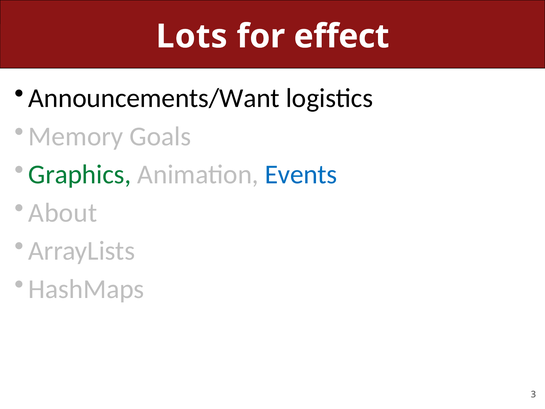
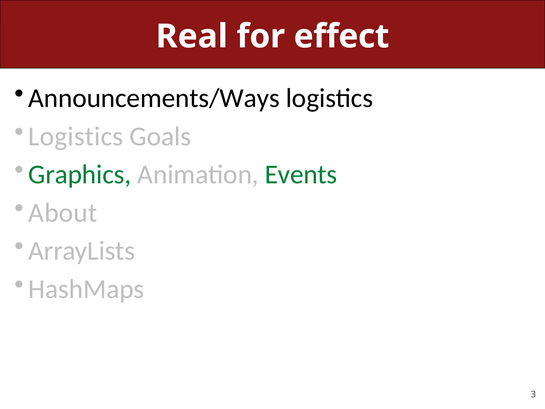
Lots: Lots -> Real (192, 36)
Announcements/Want: Announcements/Want -> Announcements/Ways (154, 98)
Memory: Memory -> Logistics (76, 136)
Events colour: blue -> green (301, 174)
